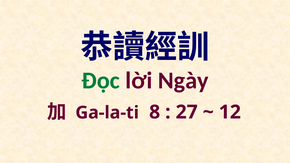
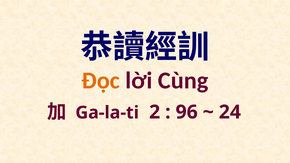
Đọc colour: green -> orange (101, 81)
Ngày: Ngày -> Cùng (183, 81)
8: 8 -> 2 (155, 112)
27: 27 -> 96 (187, 112)
12: 12 -> 24 (230, 112)
